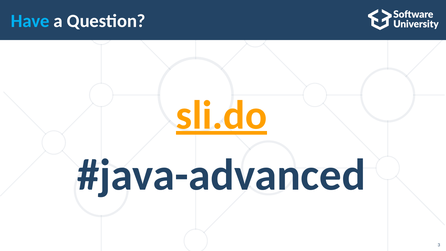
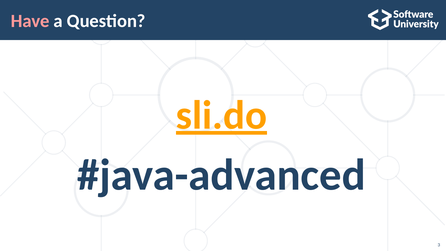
Have colour: light blue -> pink (30, 21)
